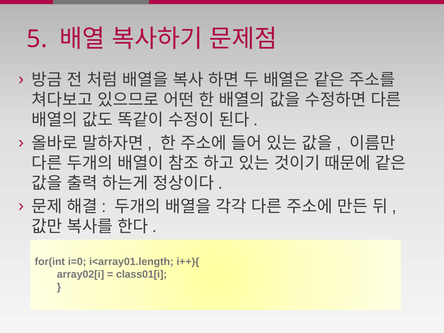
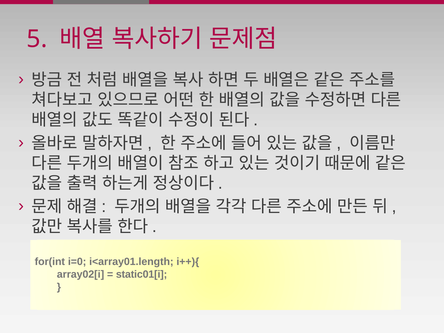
class01[i: class01[i -> static01[i (142, 274)
